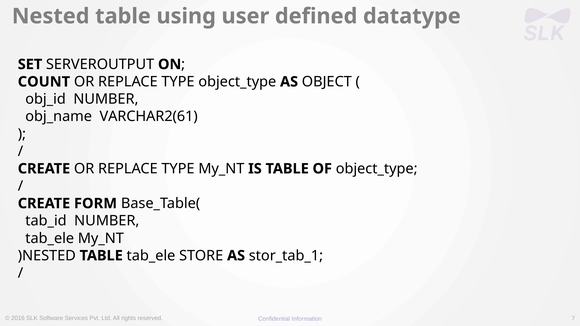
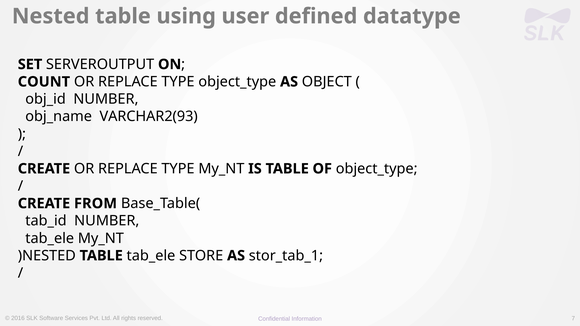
VARCHAR2(61: VARCHAR2(61 -> VARCHAR2(93 (149, 117)
FORM: FORM -> FROM (95, 204)
